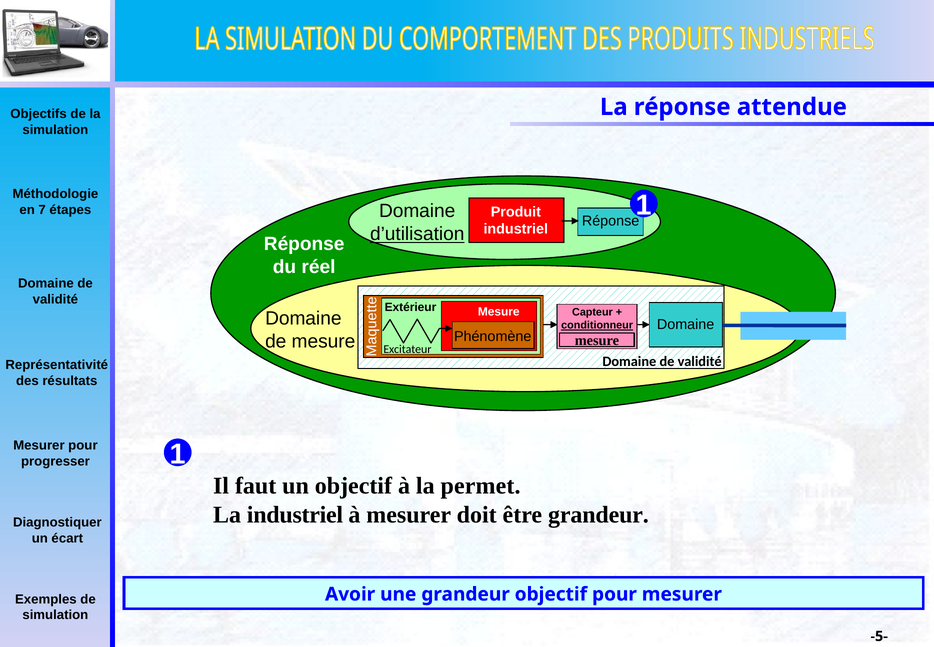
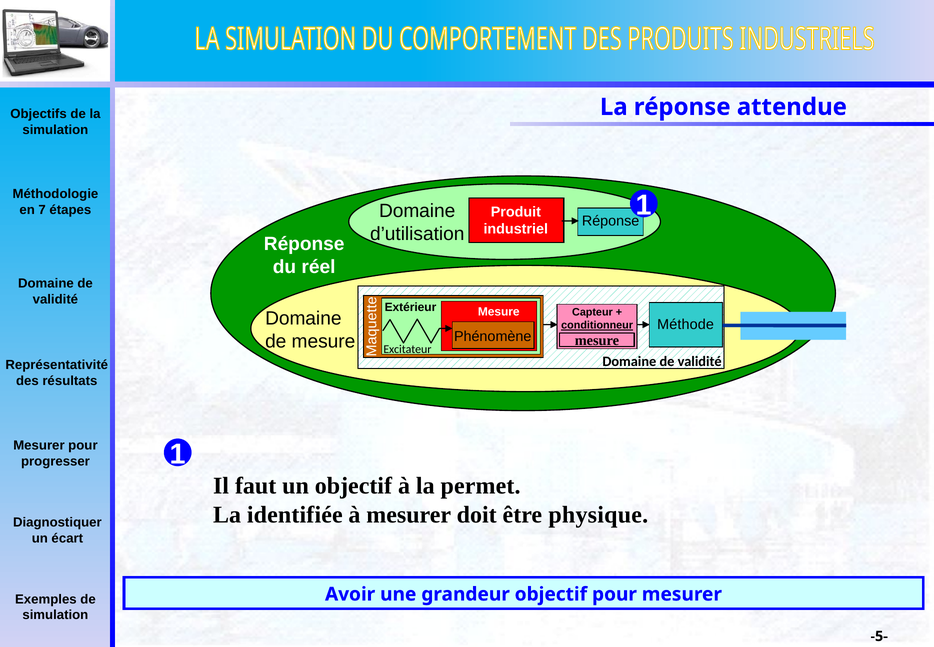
d’utilisation underline: present -> none (417, 234)
Domaine: Domaine -> Méthode (686, 324)
La industriel: industriel -> identifiée (295, 515)
être grandeur: grandeur -> physique (598, 515)
